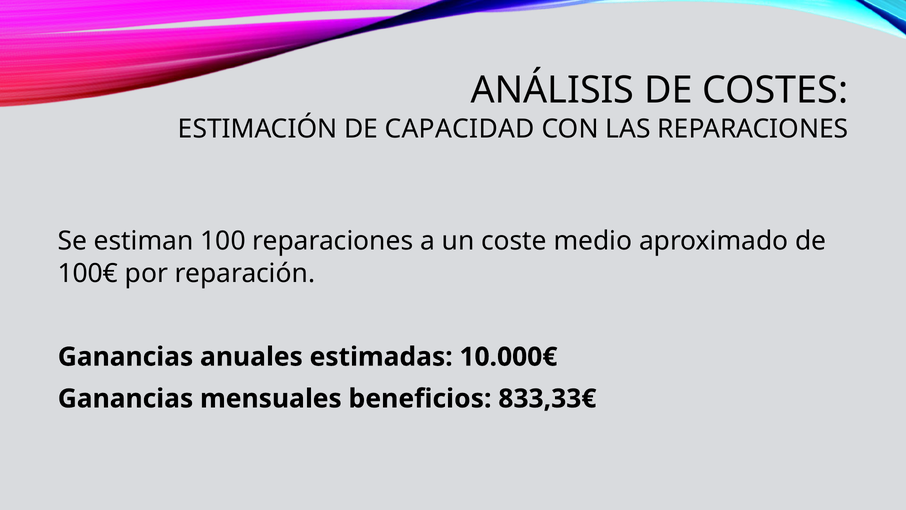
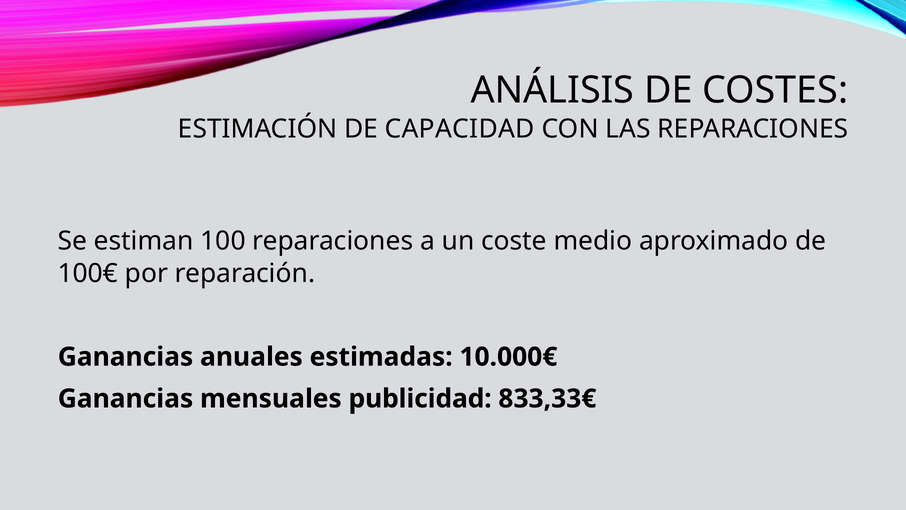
beneficios: beneficios -> publicidad (420, 398)
